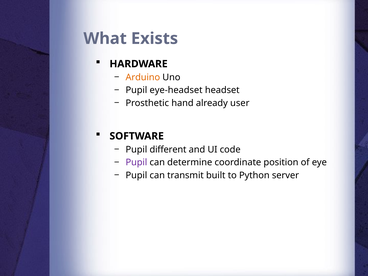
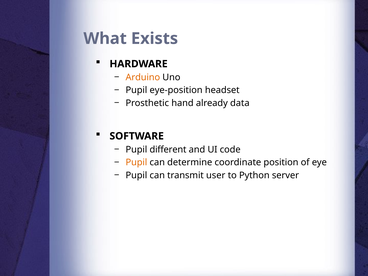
eye-headset: eye-headset -> eye-position (176, 90)
user: user -> data (240, 103)
Pupil colour: purple -> orange (136, 162)
built: built -> user (216, 175)
